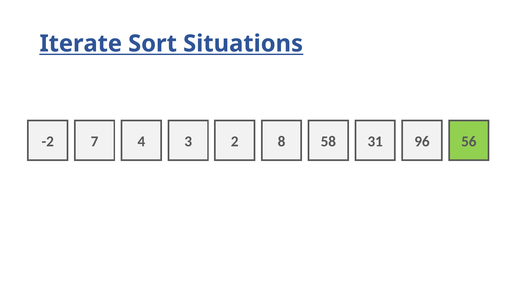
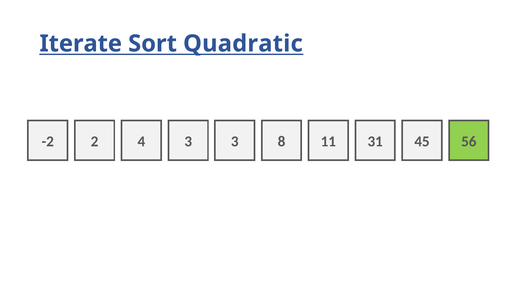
Situations: Situations -> Quadratic (243, 44)
7: 7 -> 2 (95, 141)
3 2: 2 -> 3 (235, 141)
58: 58 -> 11 (328, 141)
96: 96 -> 45 (422, 141)
